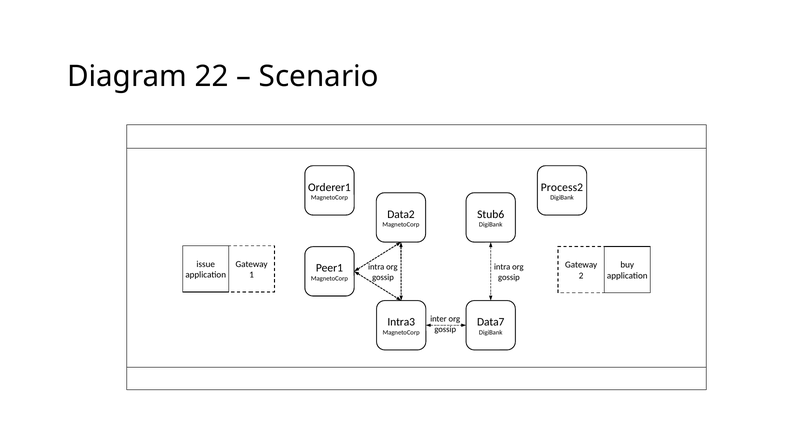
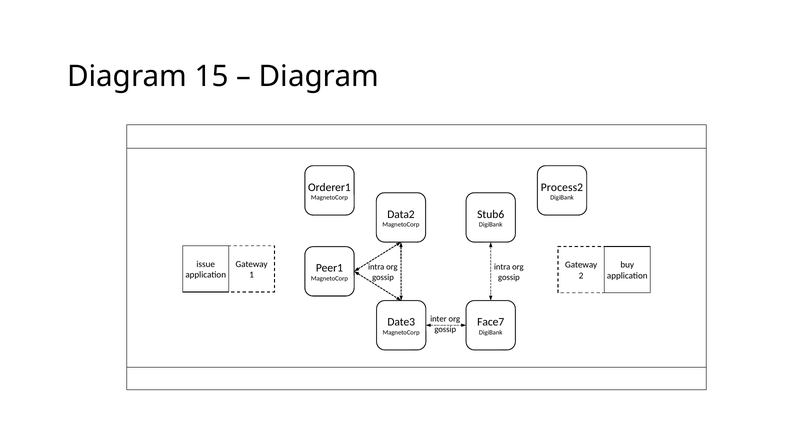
22: 22 -> 15 (212, 76)
Scenario: Scenario -> Diagram (319, 76)
Intra3: Intra3 -> Date3 (401, 322)
Data7: Data7 -> Face7 (491, 322)
